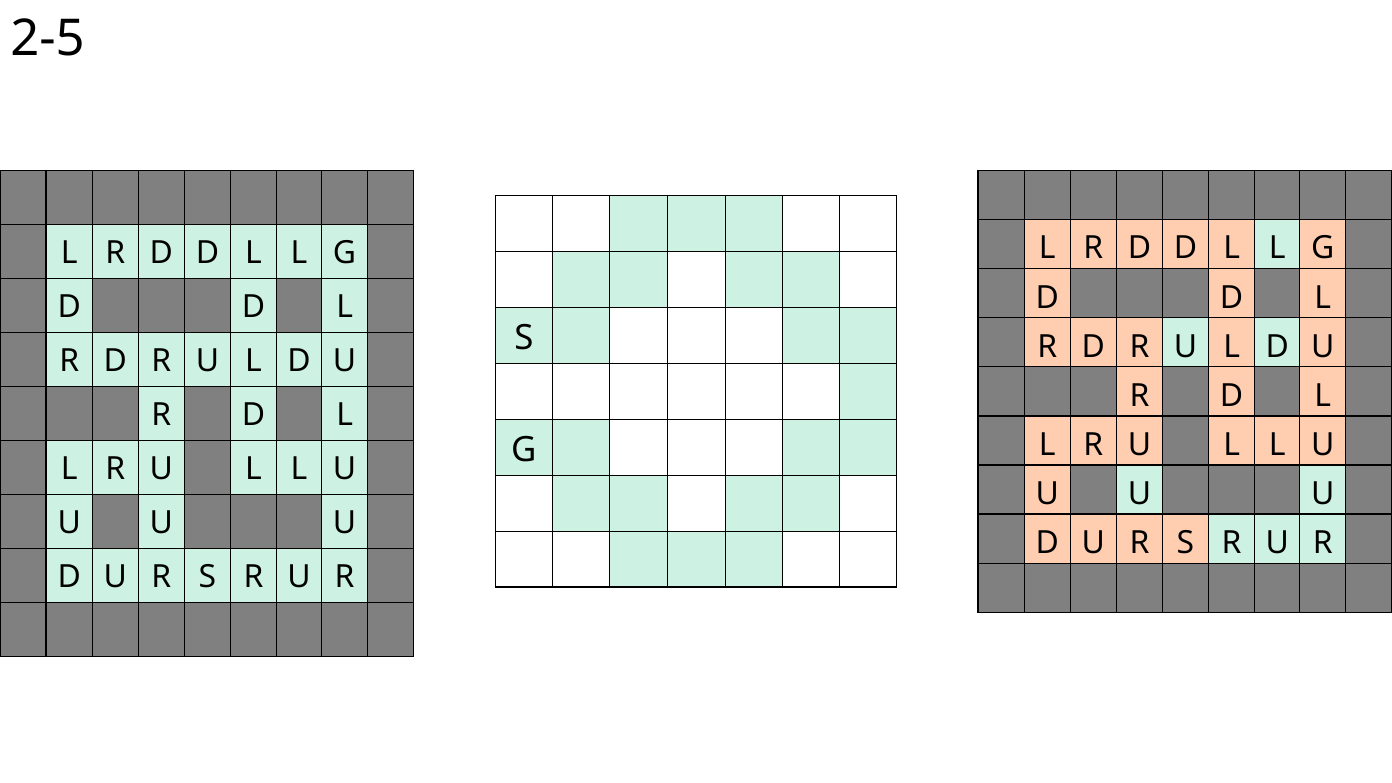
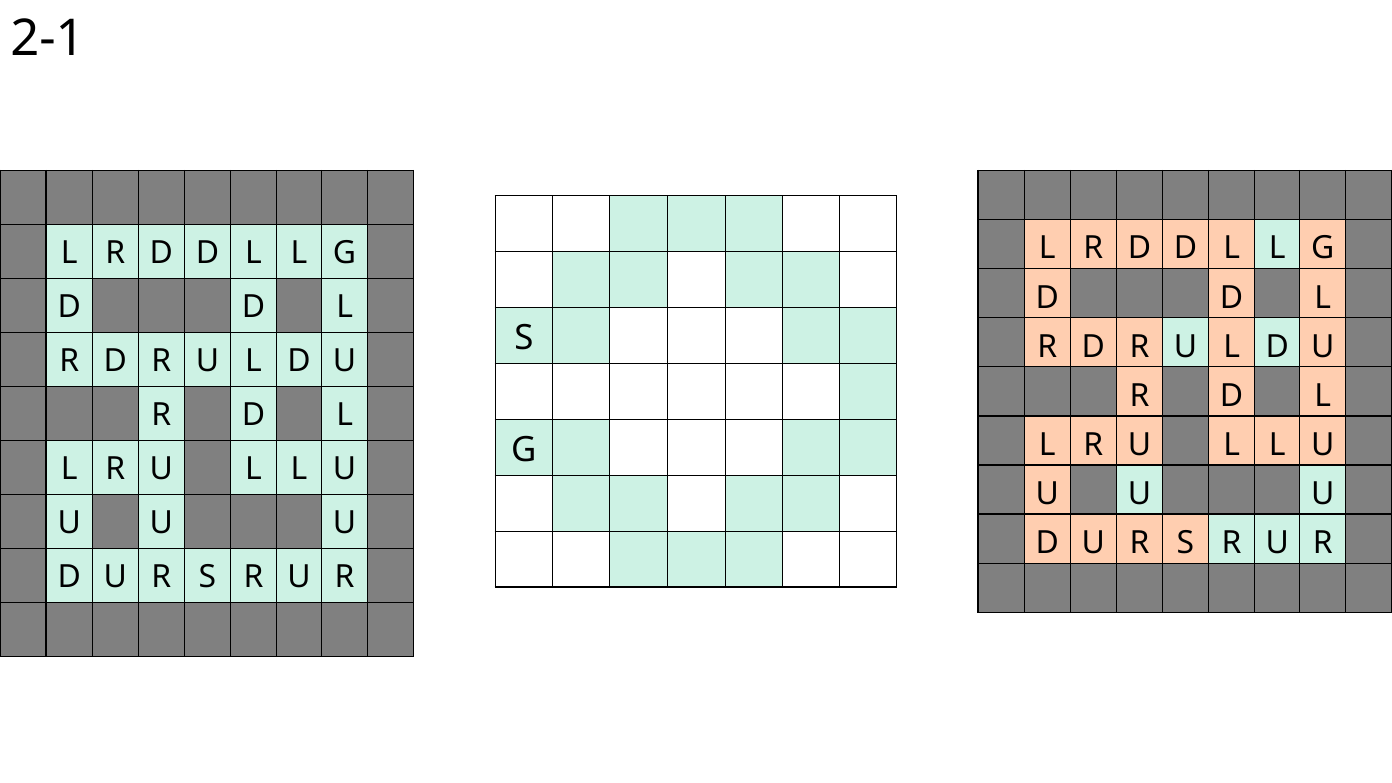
2-5: 2-5 -> 2-1 (47, 39)
